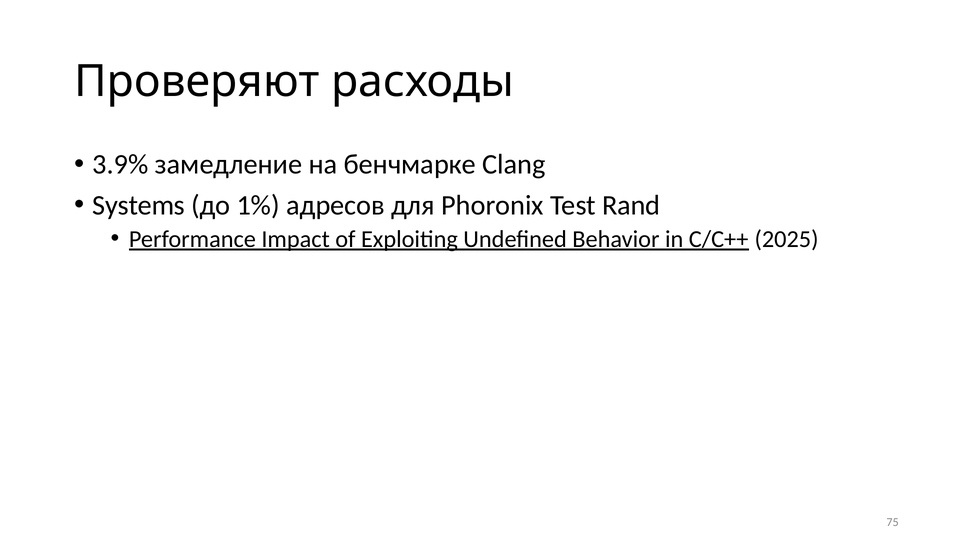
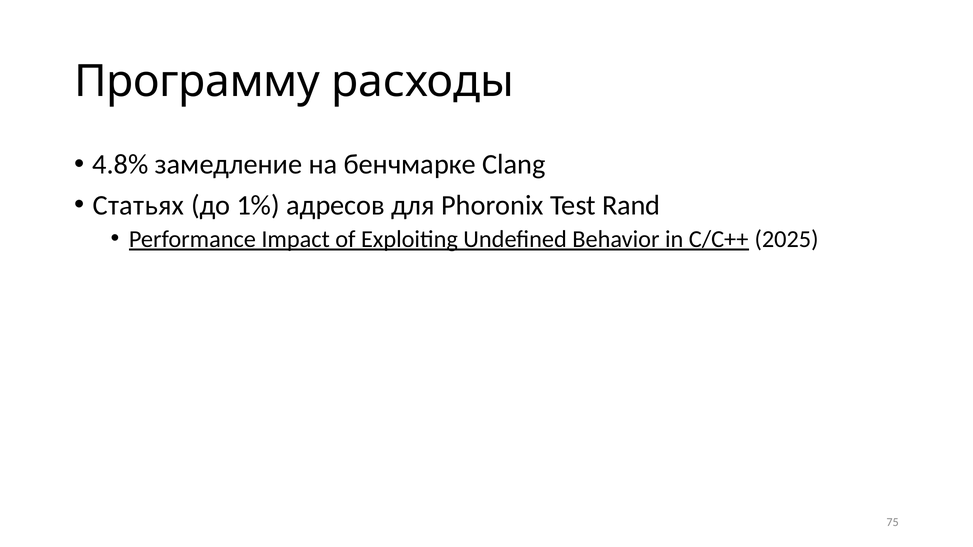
Проверяют: Проверяют -> Программу (197, 82)
3.9%: 3.9% -> 4.8% (120, 165)
Systems: Systems -> Статьях (138, 205)
